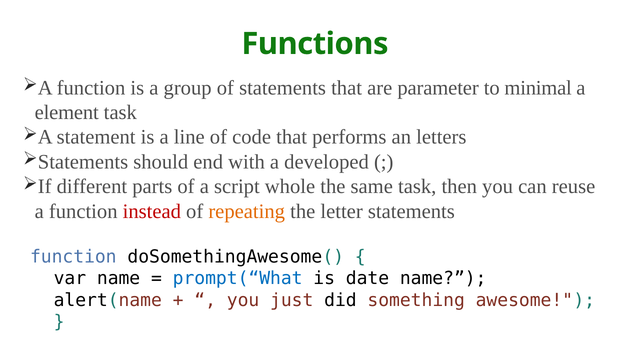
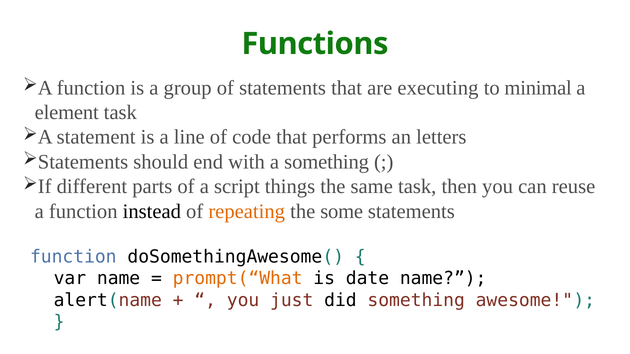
parameter: parameter -> executing (438, 88)
a developed: developed -> something (327, 162)
whole: whole -> things (290, 187)
instead colour: red -> black (152, 211)
letter: letter -> some (342, 211)
prompt(“What colour: blue -> orange (238, 279)
